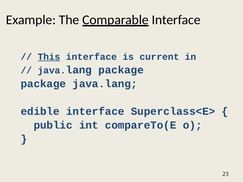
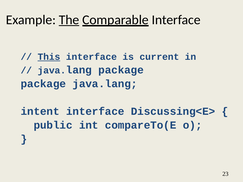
The underline: none -> present (69, 20)
edible: edible -> intent (40, 111)
Superclass<E>: Superclass<E> -> Discussing<E> (173, 111)
